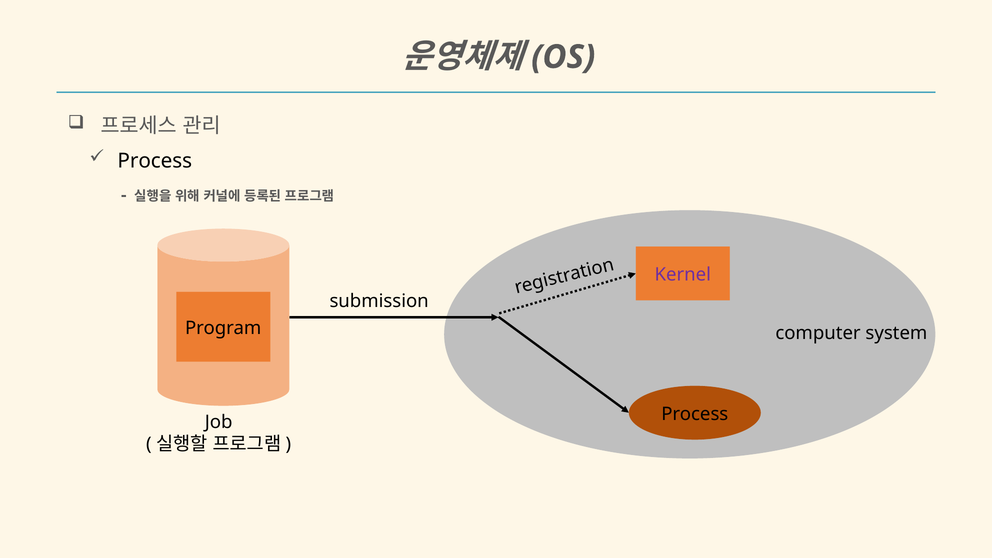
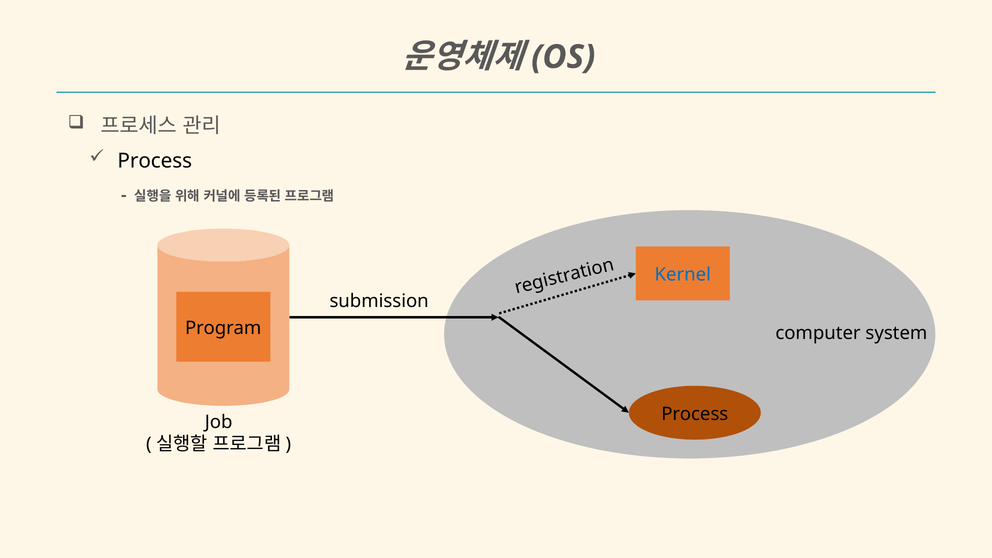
Kernel colour: purple -> blue (683, 275)
